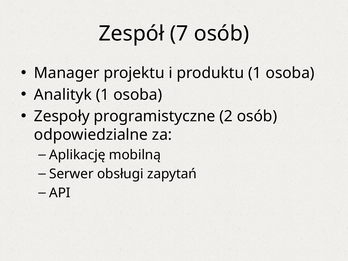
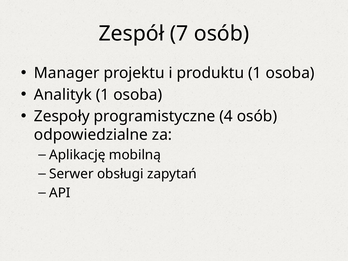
2: 2 -> 4 (226, 116)
